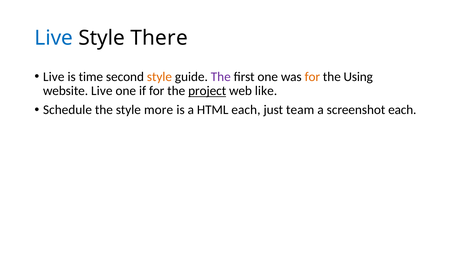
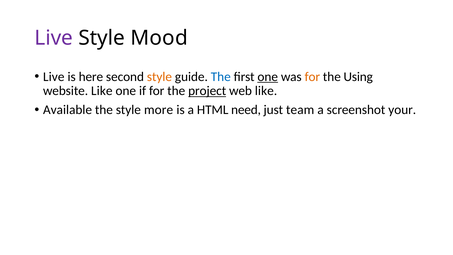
Live colour: blue -> purple (54, 38)
There: There -> Mood (159, 38)
time: time -> here (91, 77)
The colour: purple -> blue (221, 77)
one underline: none -> present (268, 77)
website Live: Live -> Like (102, 91)
Schedule: Schedule -> Available (68, 110)
HTML each: each -> need (246, 110)
screenshot each: each -> your (402, 110)
